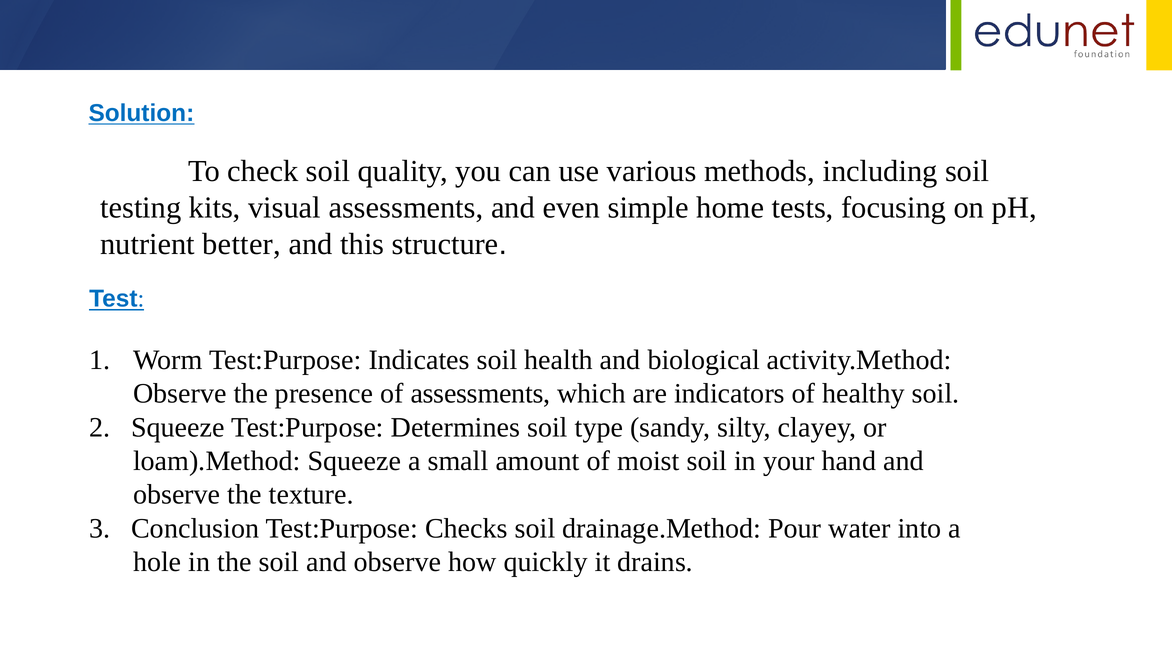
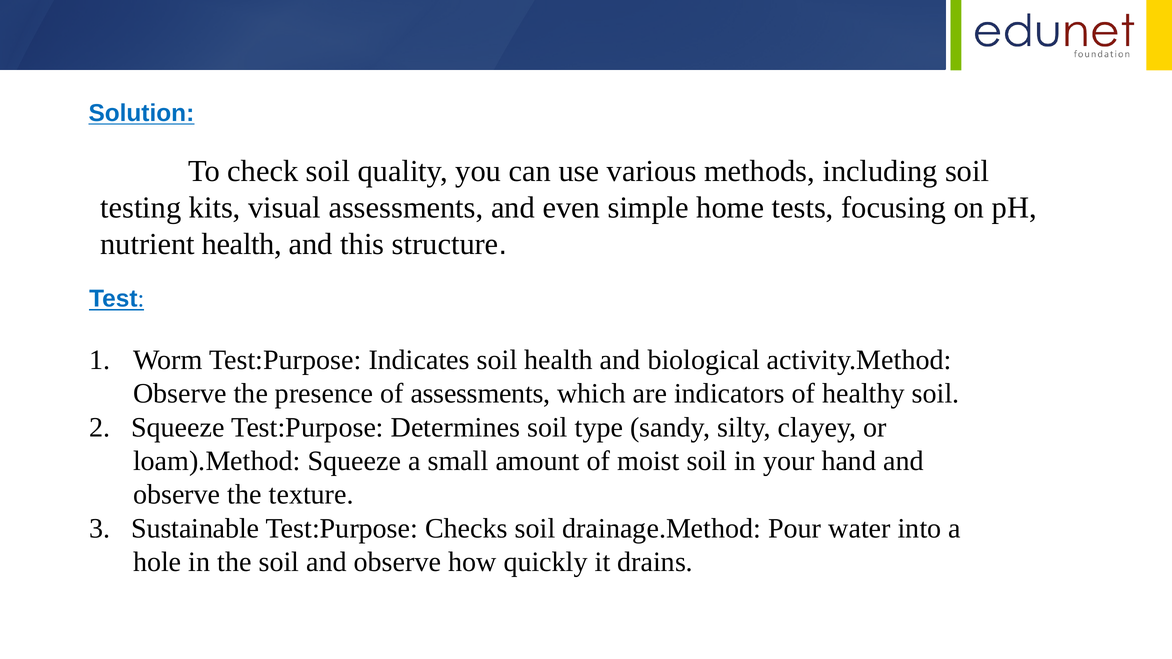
nutrient better: better -> health (242, 244)
Conclusion: Conclusion -> Sustainable (195, 528)
